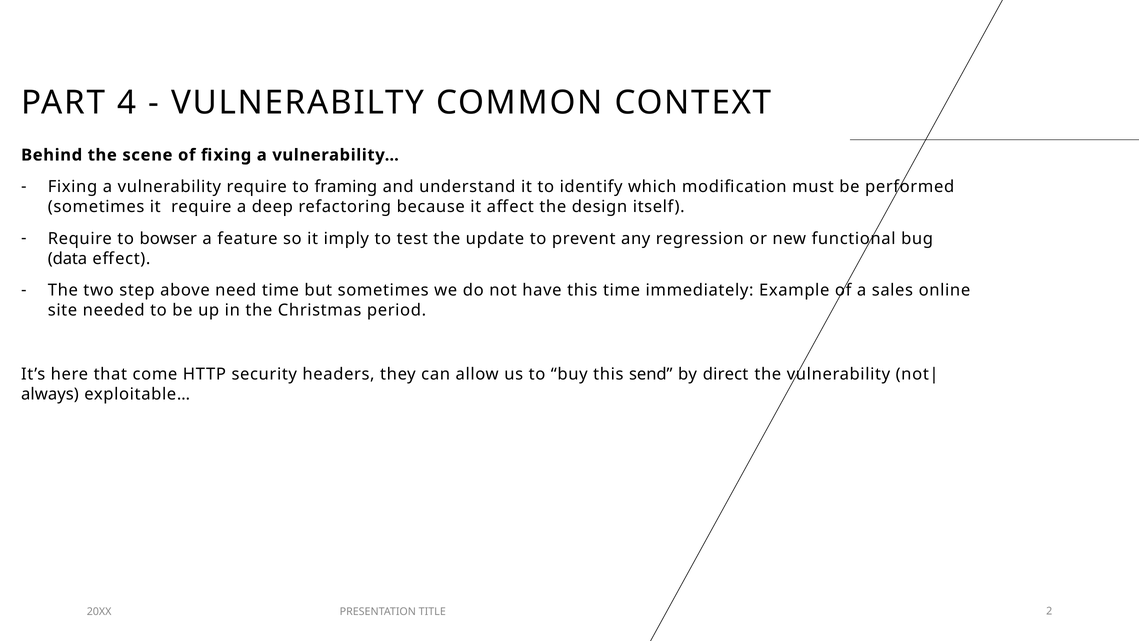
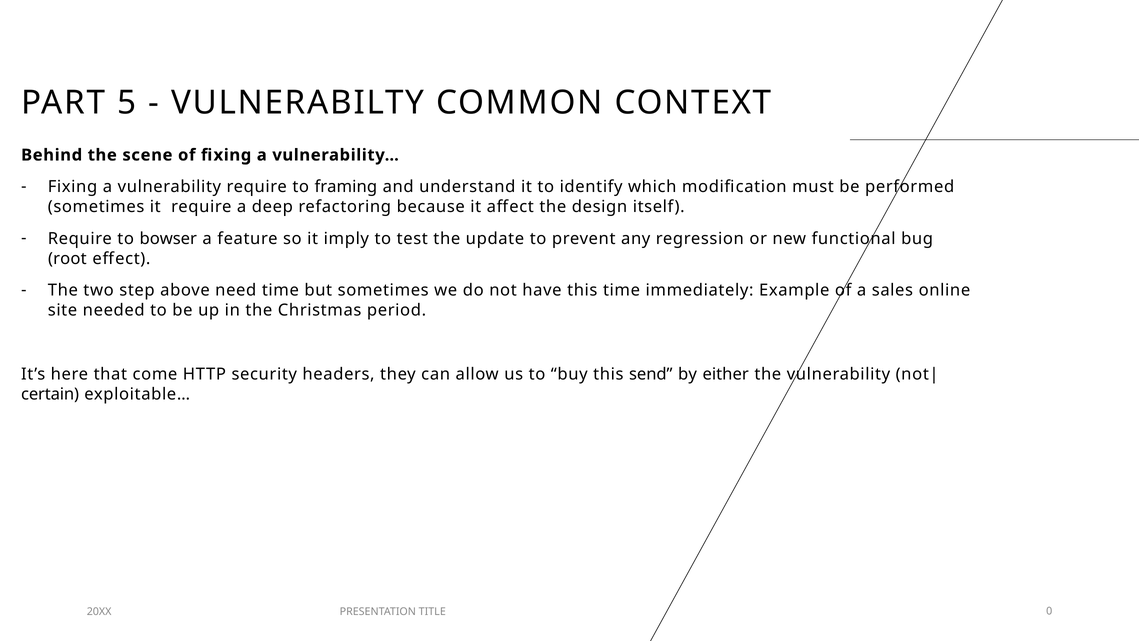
4: 4 -> 5 (127, 103)
data: data -> root (67, 259)
direct: direct -> either (726, 374)
always: always -> certain (50, 394)
2: 2 -> 0 (1049, 611)
